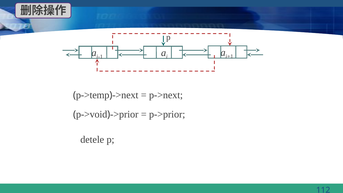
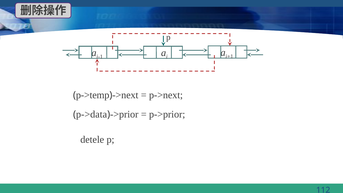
p->void: p->void -> p->data (92, 114)
